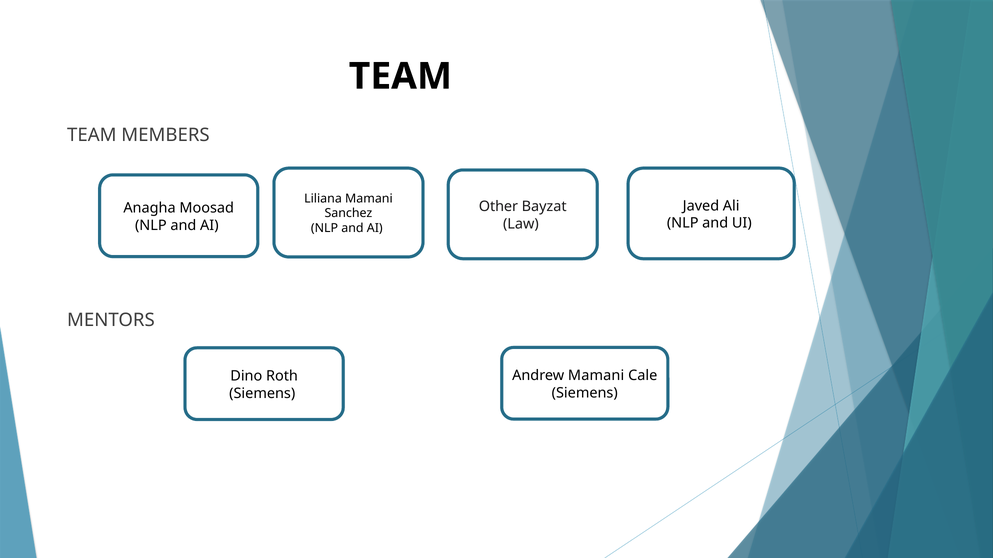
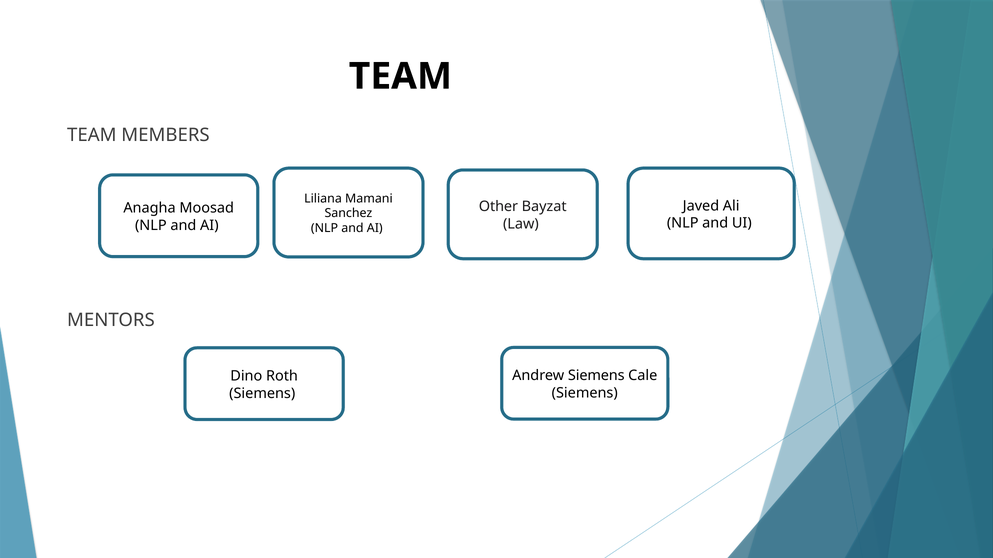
Andrew Mamani: Mamani -> Siemens (596, 376)
